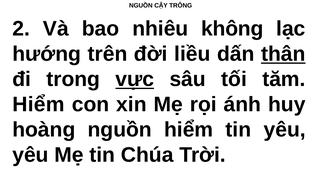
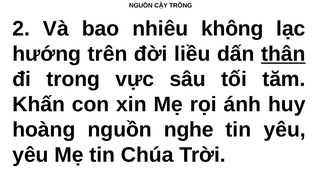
vực underline: present -> none (135, 79)
Hiểm: Hiểm -> Khấn (39, 104)
nguồn hiểm: hiểm -> nghe (189, 130)
